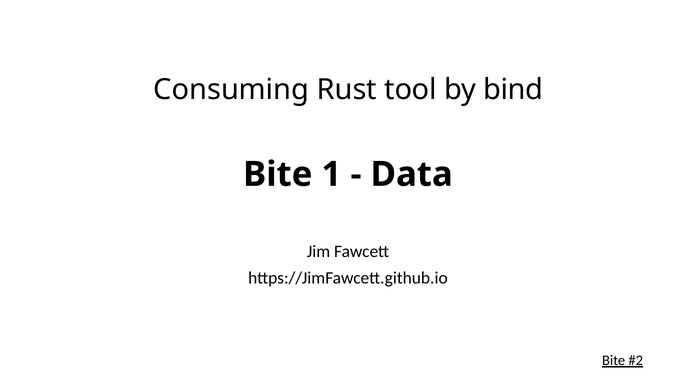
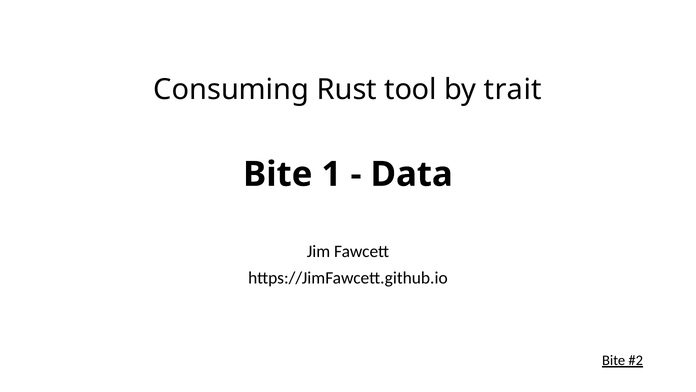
bind: bind -> trait (513, 90)
